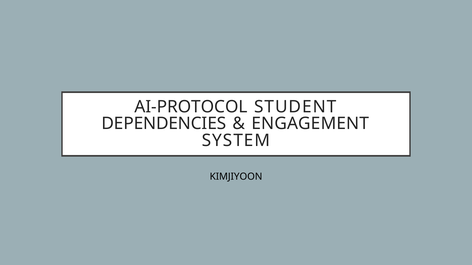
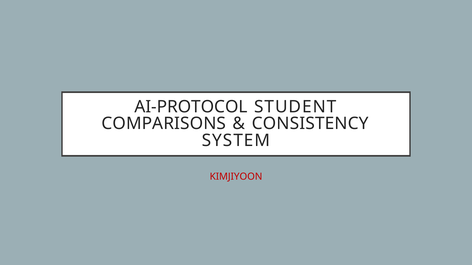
DEPENDENCIES: DEPENDENCIES -> COMPARISONS (164, 124)
ENGAGEMENT: ENGAGEMENT -> CONSISTENCY (310, 124)
KIMJIYOON colour: black -> red (236, 177)
